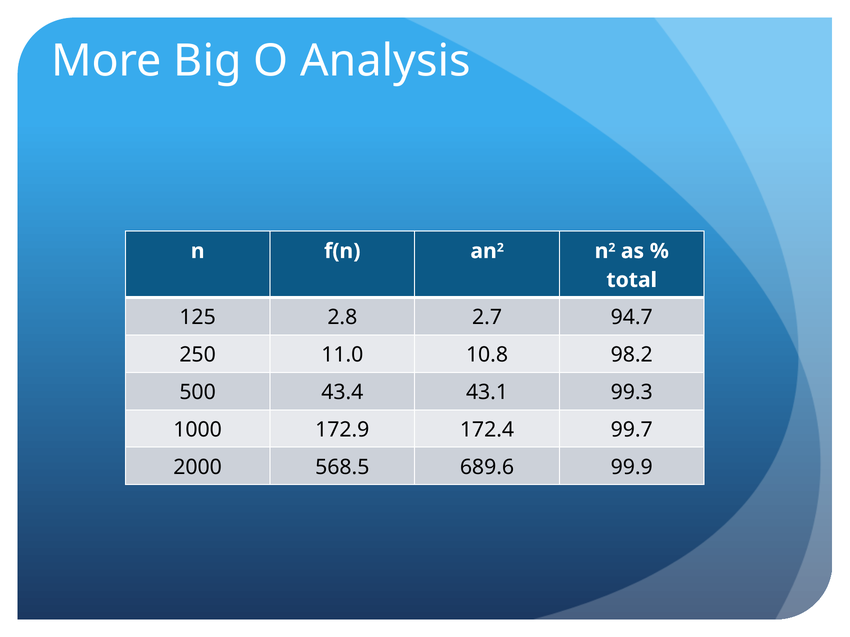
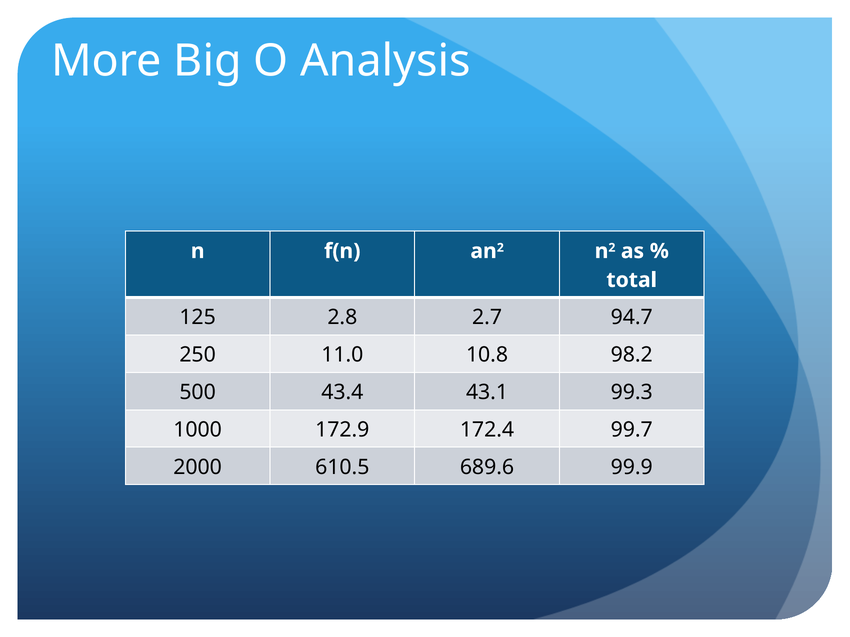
568.5: 568.5 -> 610.5 (342, 467)
